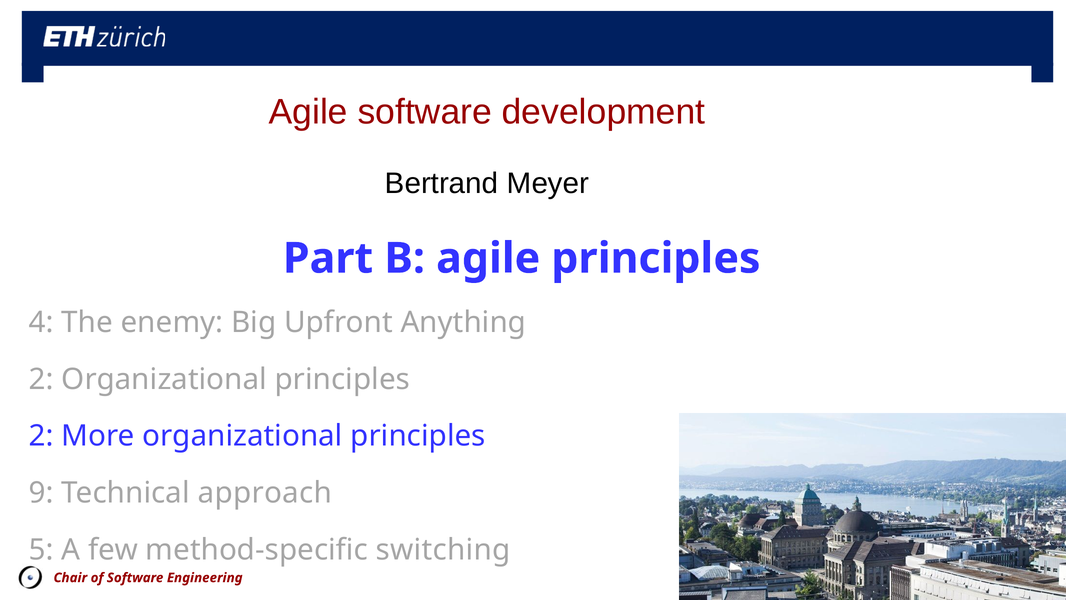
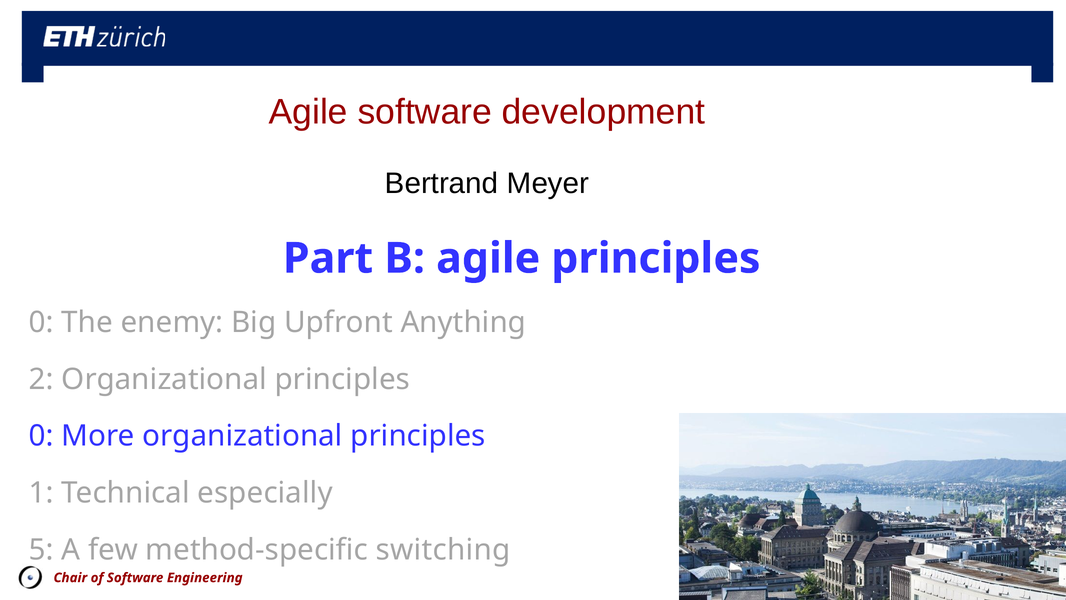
4: 4 -> 0 (41, 322)
2: 2 -> 0 (41, 436)
9: 9 -> 1 (41, 493)
approach: approach -> especially (265, 493)
